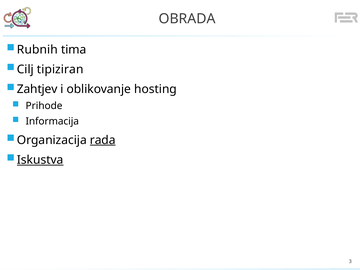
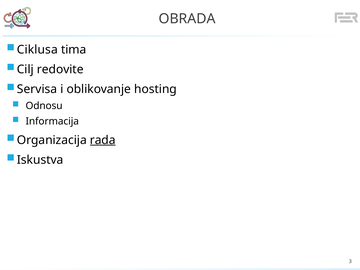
Rubnih: Rubnih -> Ciklusa (37, 50)
tipiziran: tipiziran -> redovite (60, 69)
Zahtjev: Zahtjev -> Servisa (37, 89)
Prihode: Prihode -> Odnosu (44, 106)
Iskustva underline: present -> none (40, 160)
